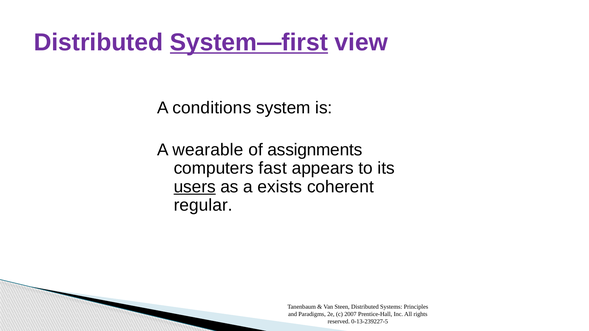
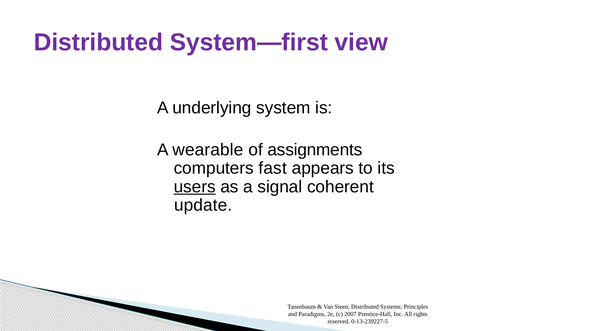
System—first underline: present -> none (249, 43)
conditions: conditions -> underlying (212, 108)
exists: exists -> signal (280, 187)
regular: regular -> update (203, 206)
